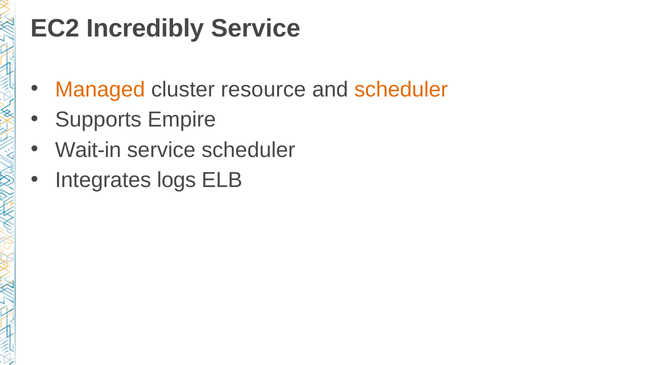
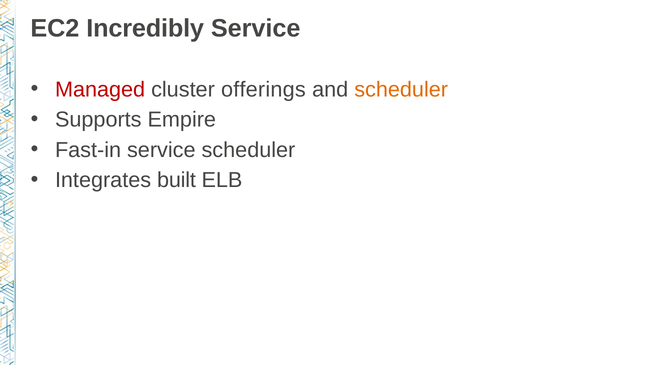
Managed colour: orange -> red (100, 89)
resource: resource -> offerings (263, 89)
Wait-in: Wait-in -> Fast-in (88, 150)
logs: logs -> built (176, 180)
